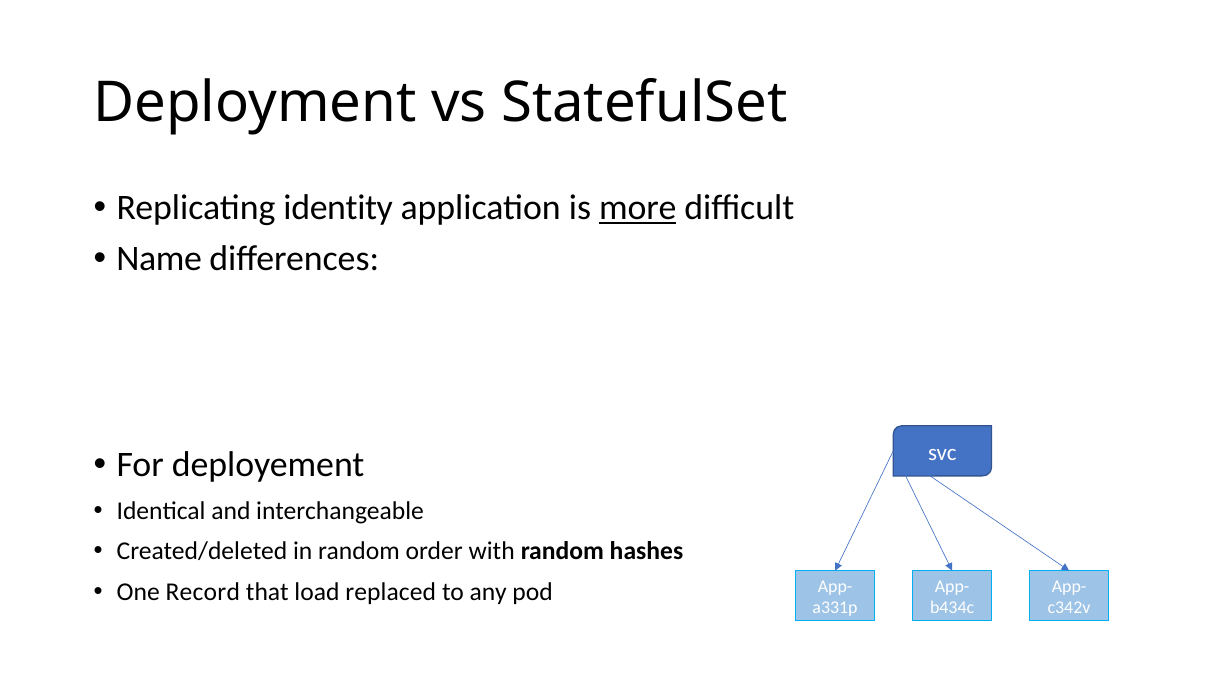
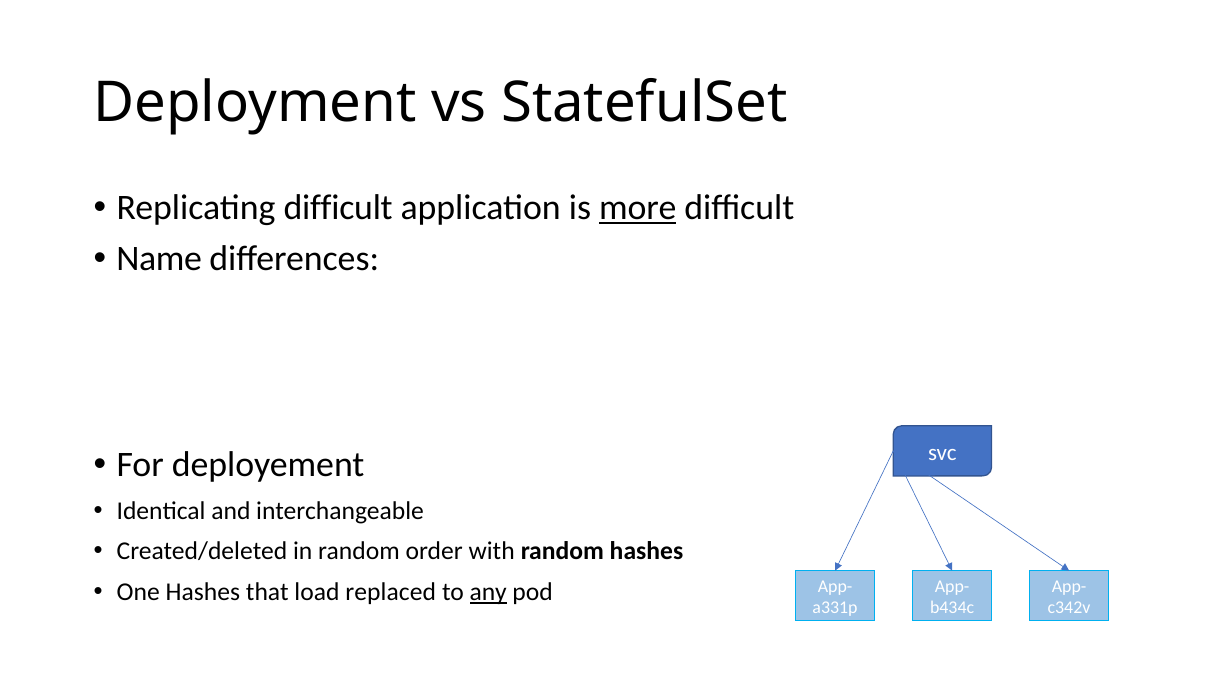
Replicating identity: identity -> difficult (338, 208)
One Record: Record -> Hashes (203, 592)
any underline: none -> present (488, 592)
